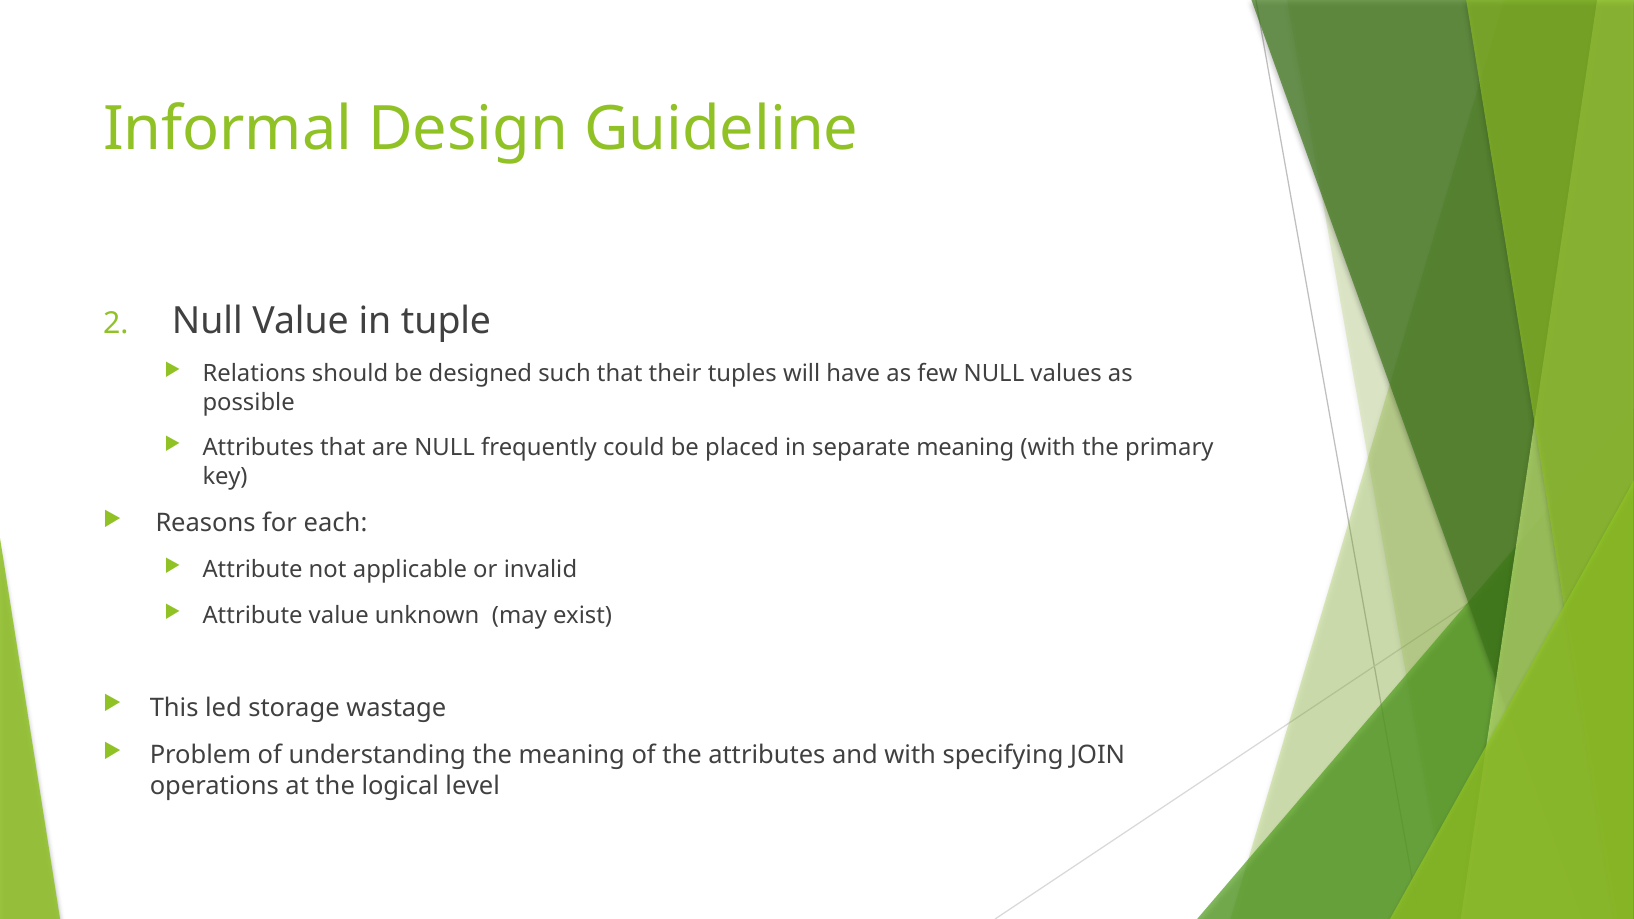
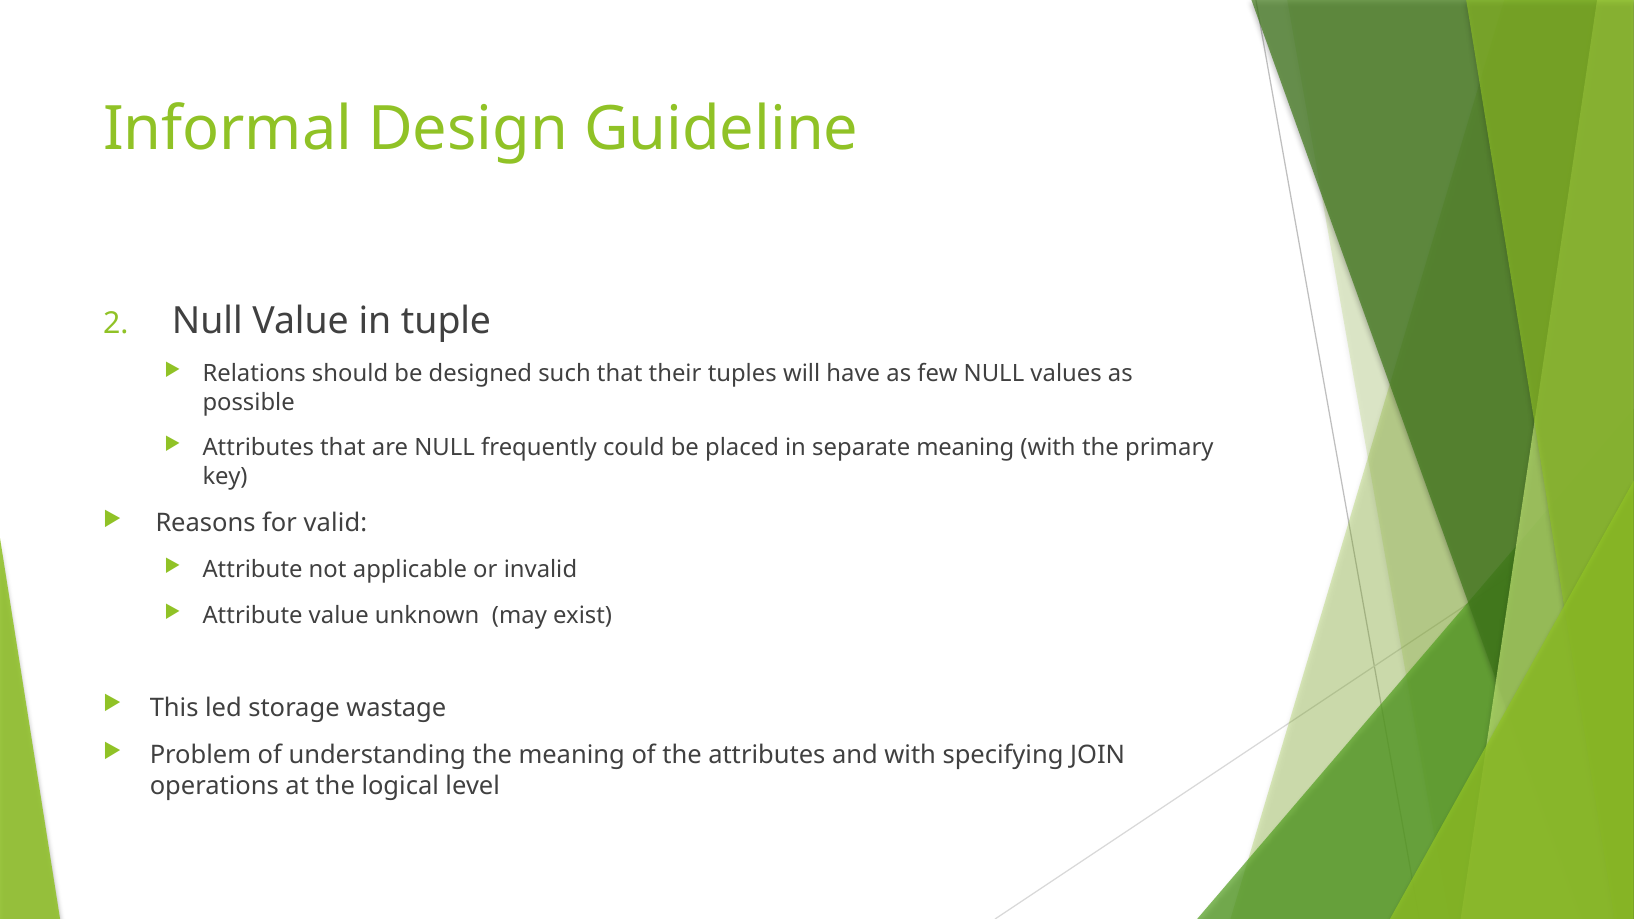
each: each -> valid (335, 523)
